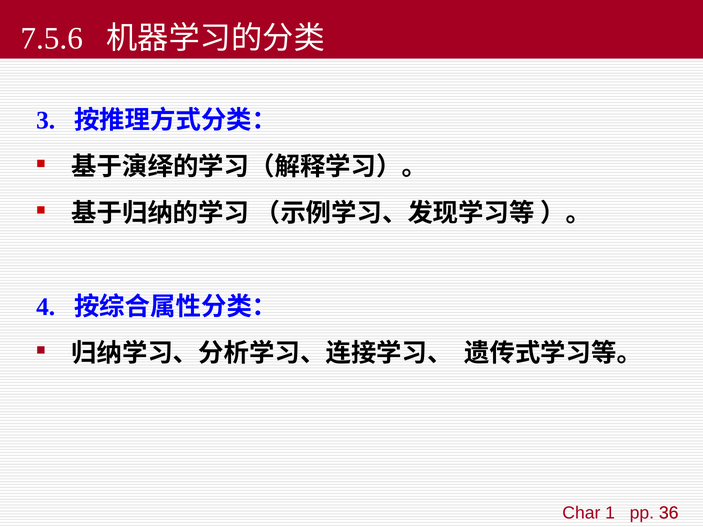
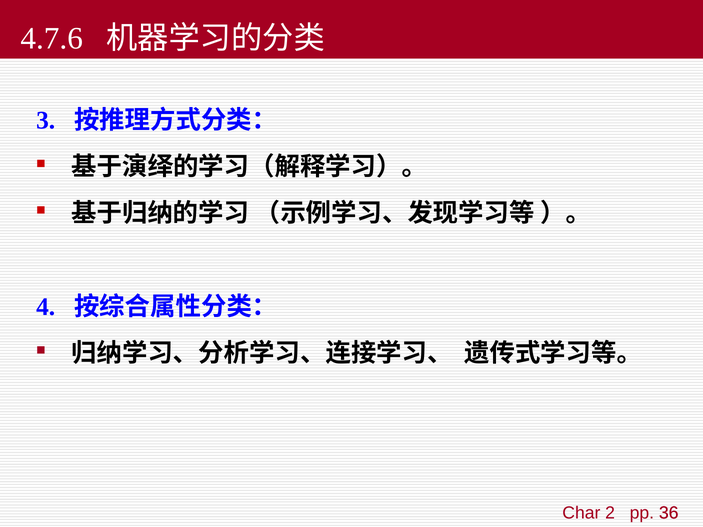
7.5.6: 7.5.6 -> 4.7.6 (52, 39)
1: 1 -> 2 (610, 513)
